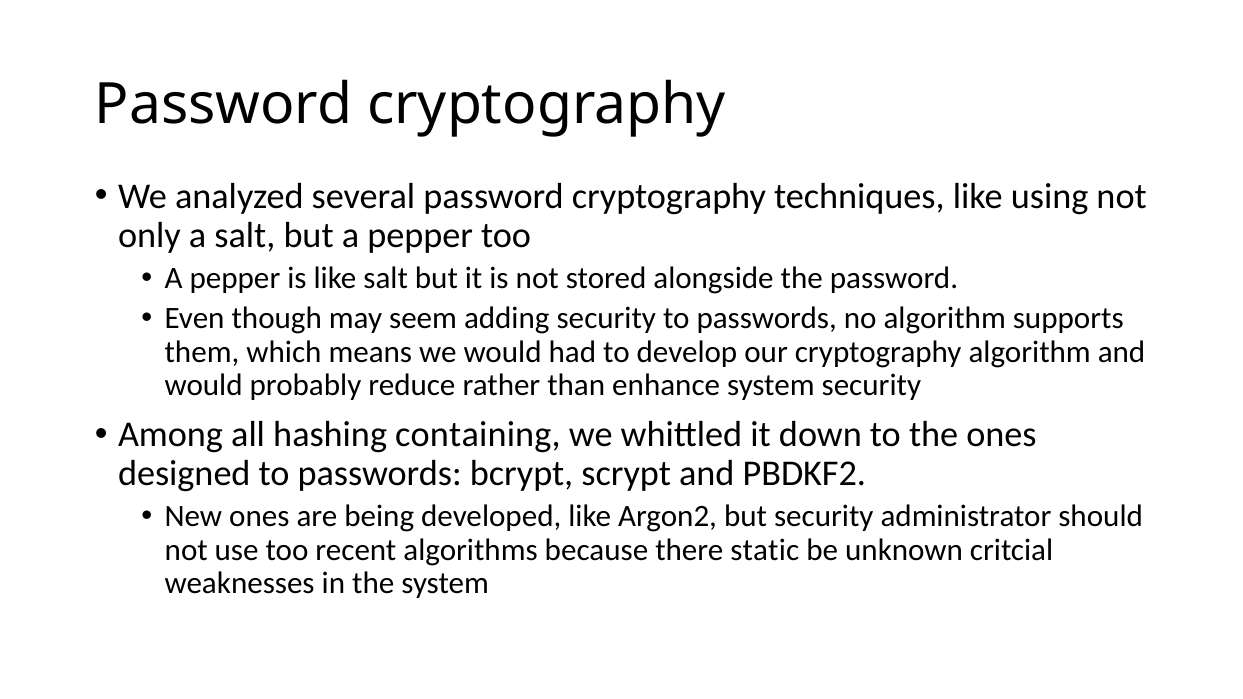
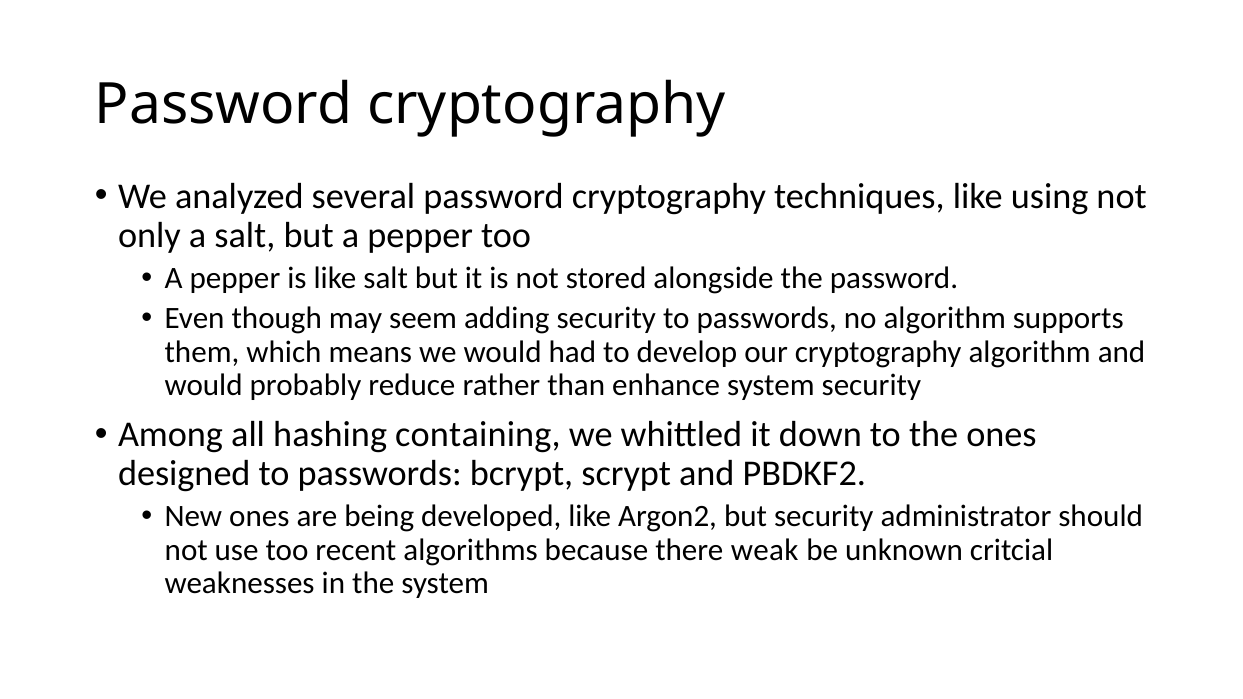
static: static -> weak (765, 550)
